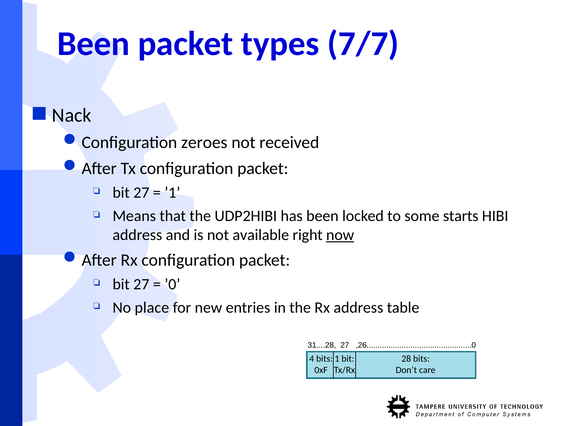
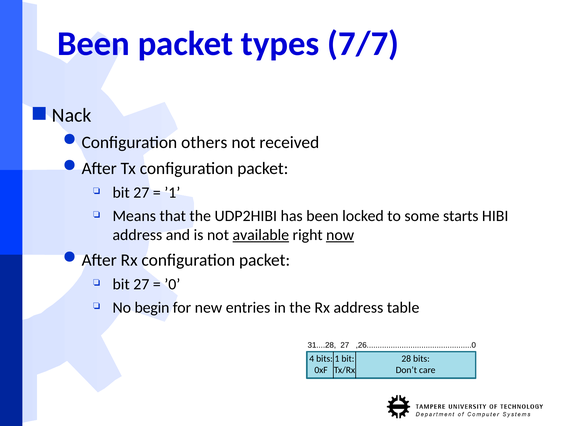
zeroes: zeroes -> others (204, 143)
available underline: none -> present (261, 235)
place: place -> begin (152, 308)
